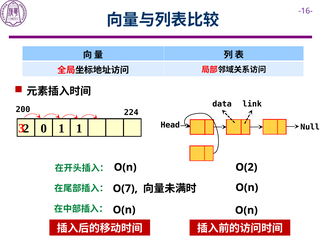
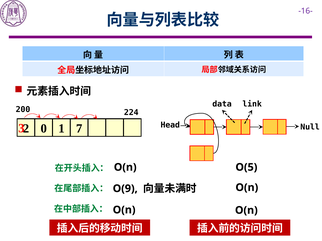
1 1: 1 -> 7 (79, 129)
O(2: O(2 -> O(5 (246, 168)
O(7: O(7 -> O(9 (125, 189)
